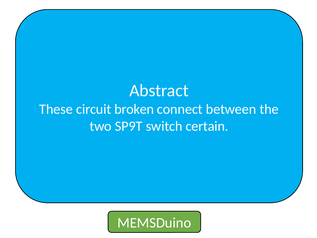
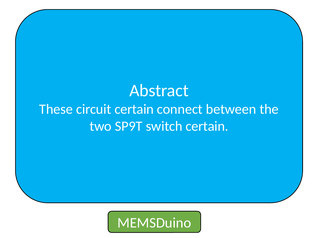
circuit broken: broken -> certain (134, 109)
